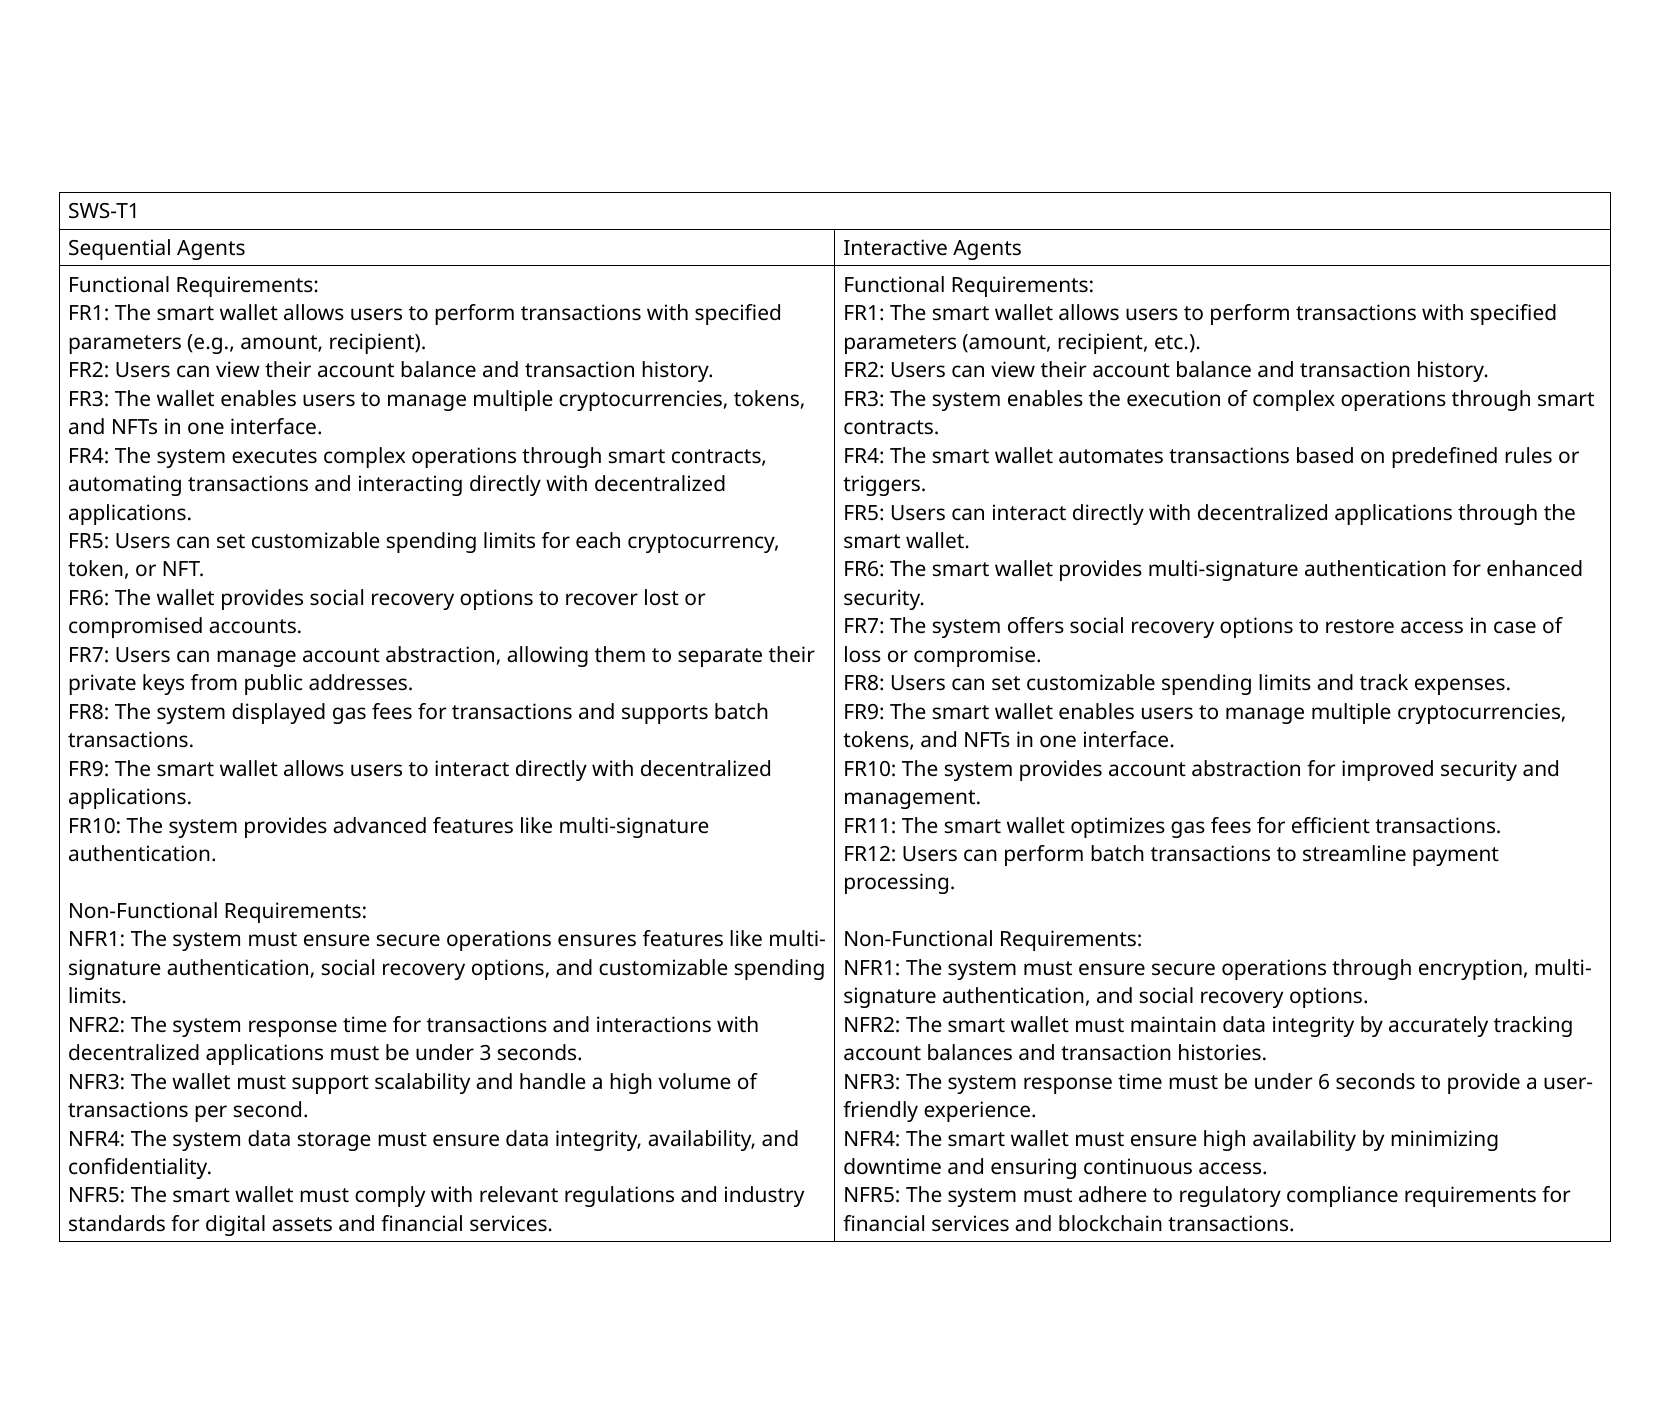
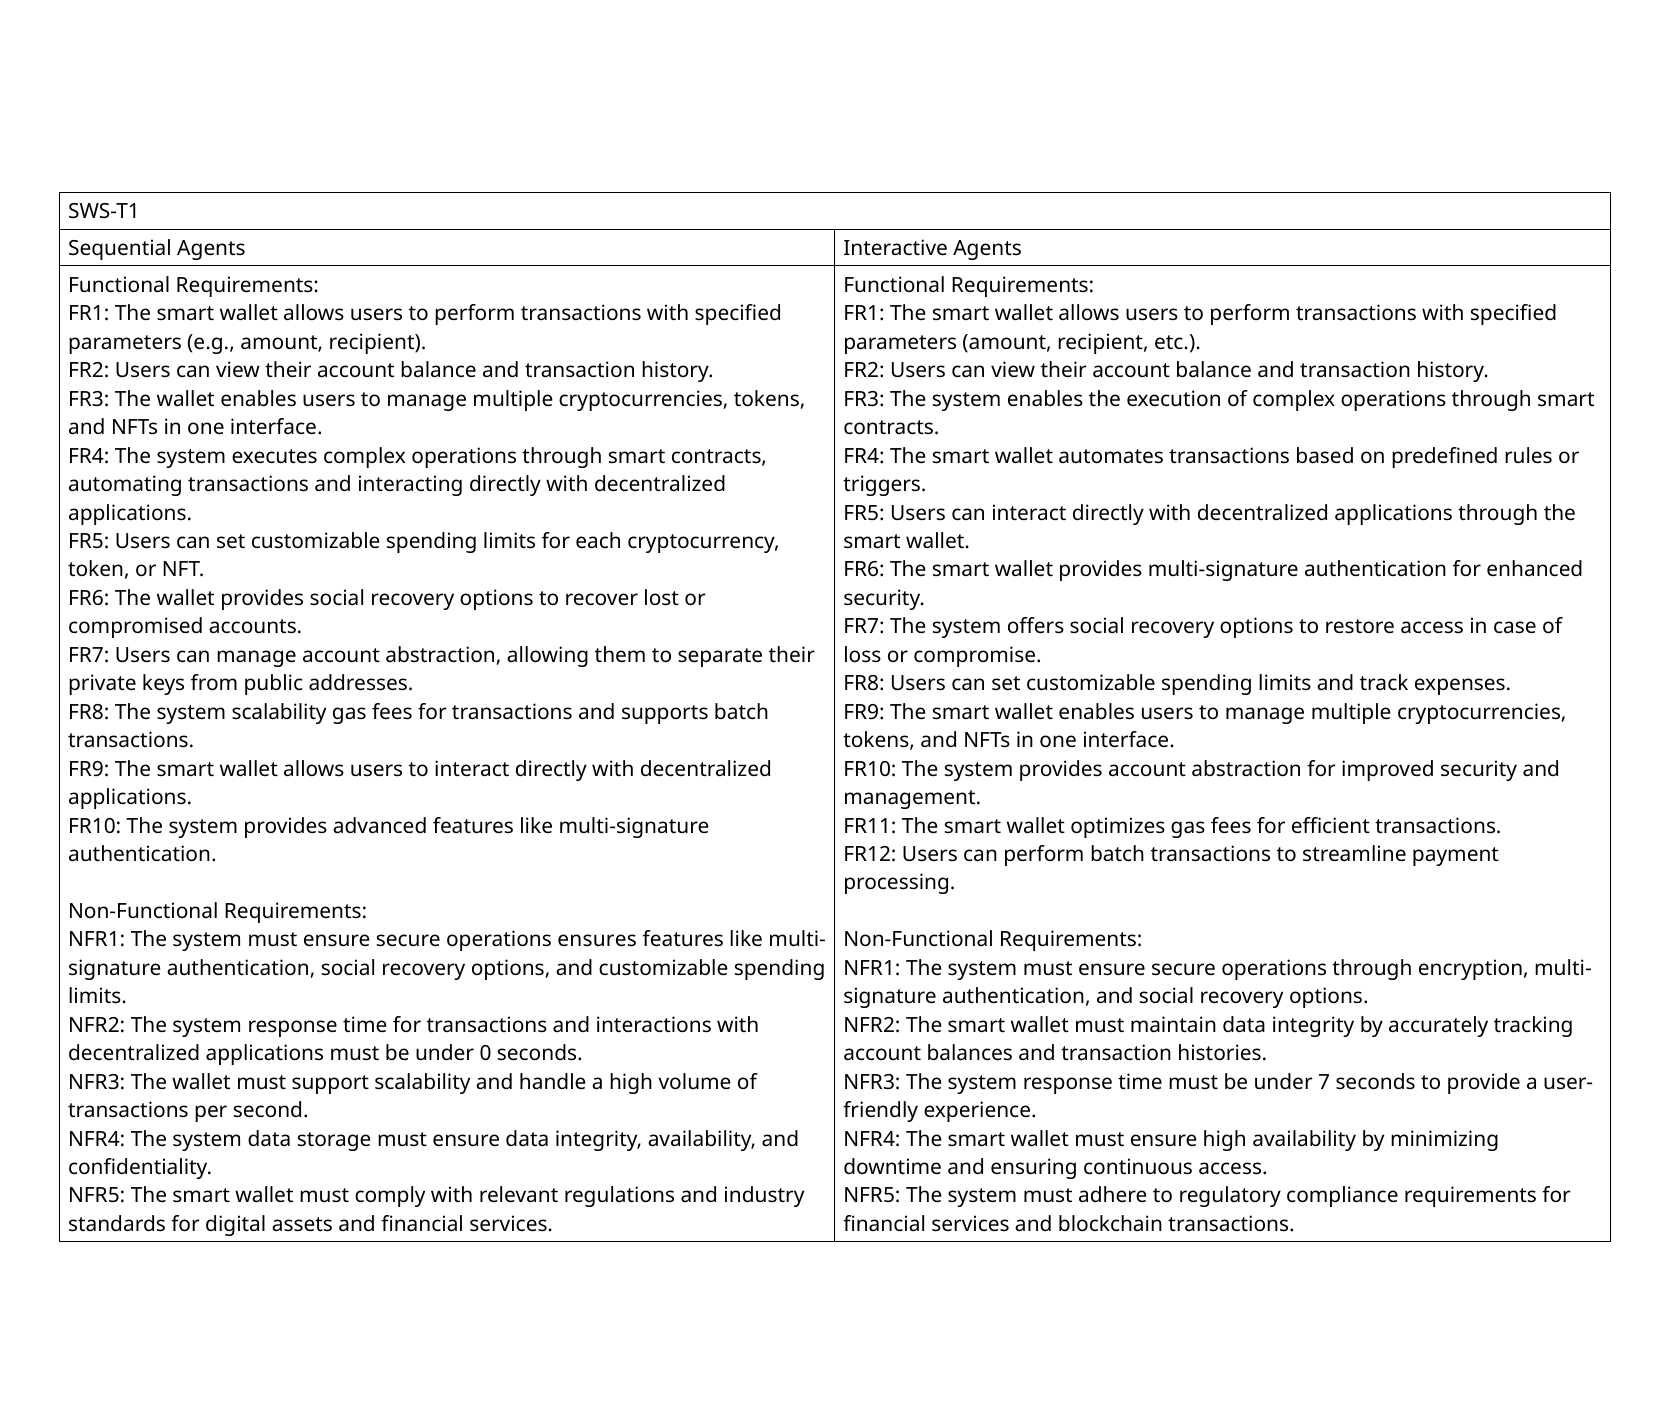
system displayed: displayed -> scalability (279, 712)
3: 3 -> 0 (485, 1054)
6: 6 -> 7 (1324, 1082)
